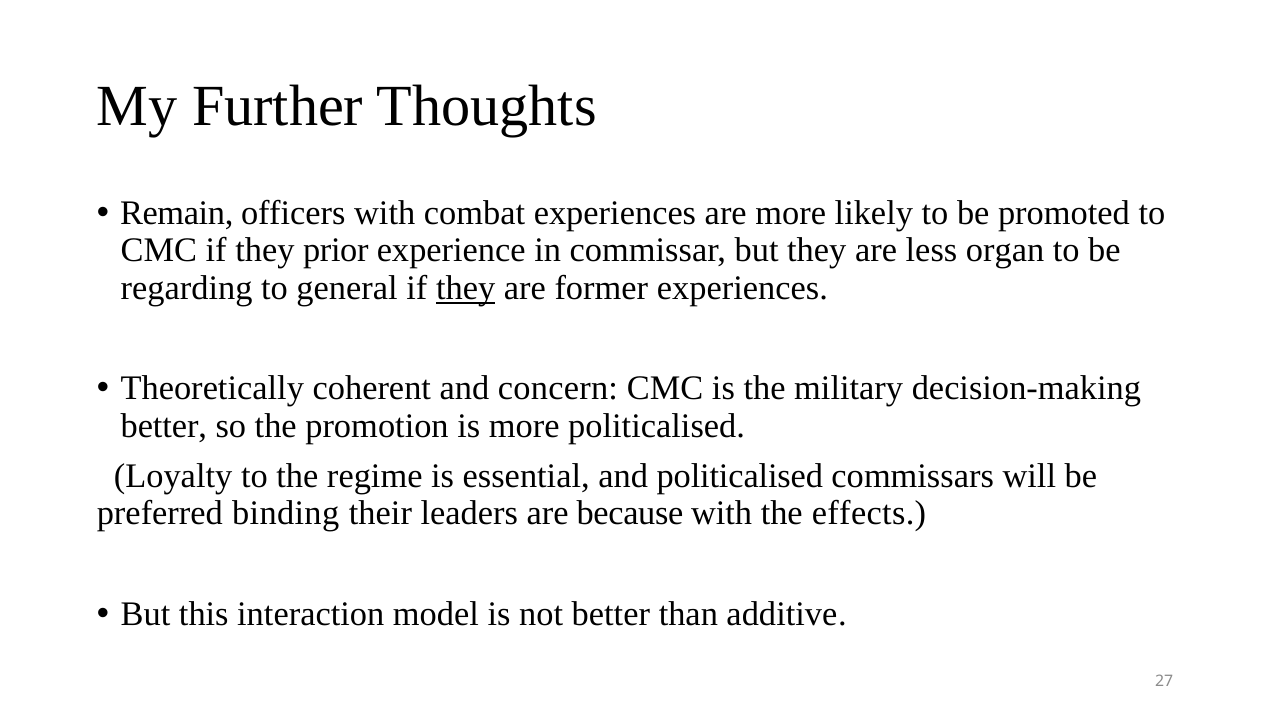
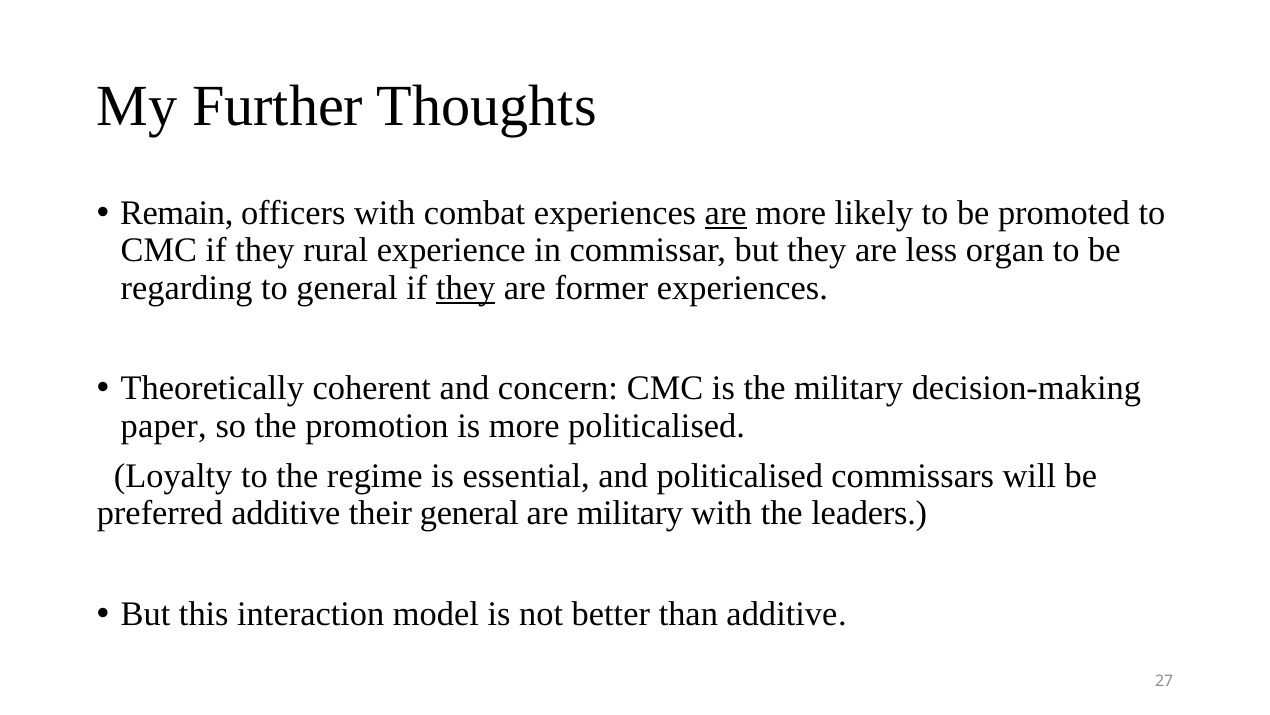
are underline: none -> present (726, 213)
prior: prior -> rural (336, 250)
better: better -> paper (164, 425)
preferred binding: binding -> additive (286, 513)
their leaders: leaders -> general (469, 513)
are because: because -> military (630, 513)
effects: effects -> leaders (869, 513)
